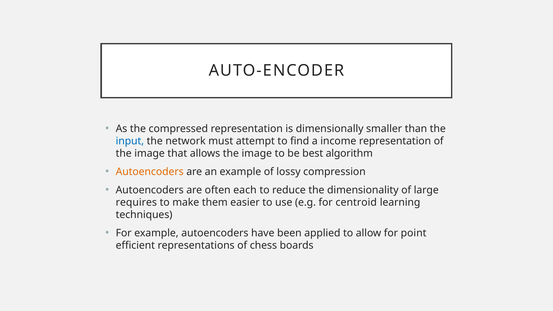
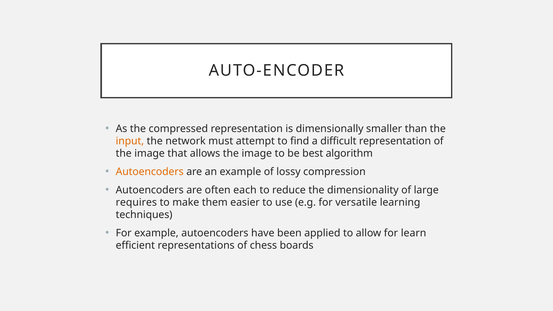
input colour: blue -> orange (130, 141)
income: income -> difficult (338, 141)
centroid: centroid -> versatile (356, 202)
point: point -> learn (414, 233)
